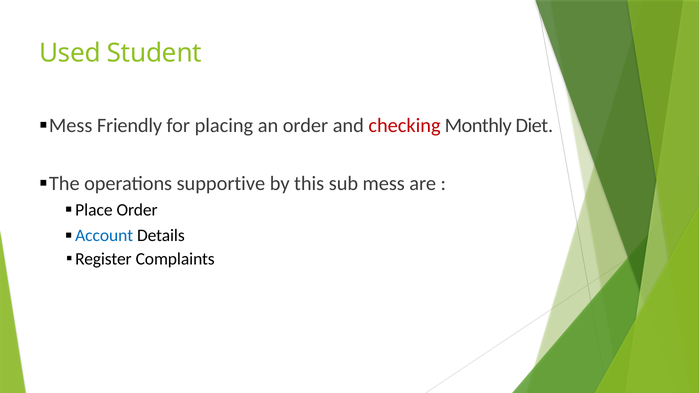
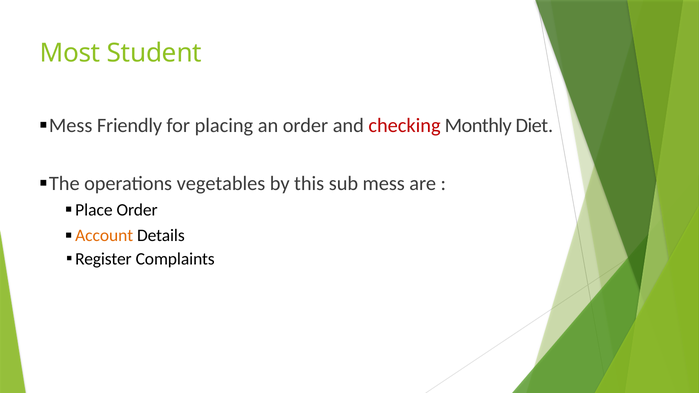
Used: Used -> Most (70, 53)
supportive: supportive -> vegetables (221, 184)
Account colour: blue -> orange (104, 236)
